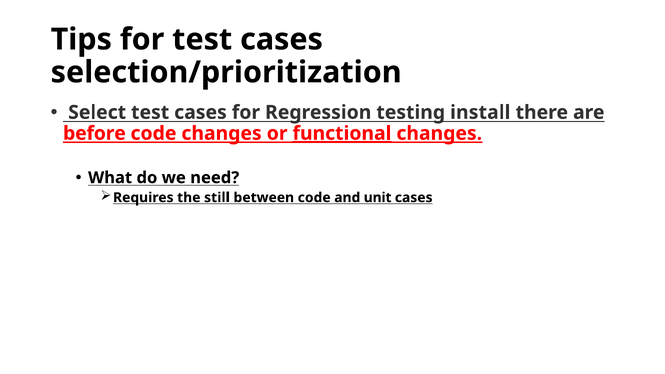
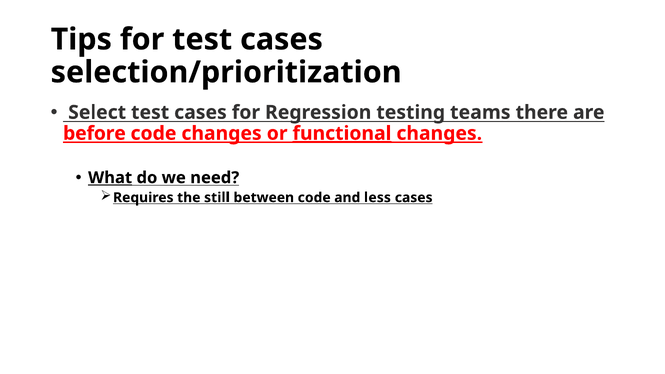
install: install -> teams (480, 112)
What underline: none -> present (110, 178)
unit: unit -> less (377, 198)
